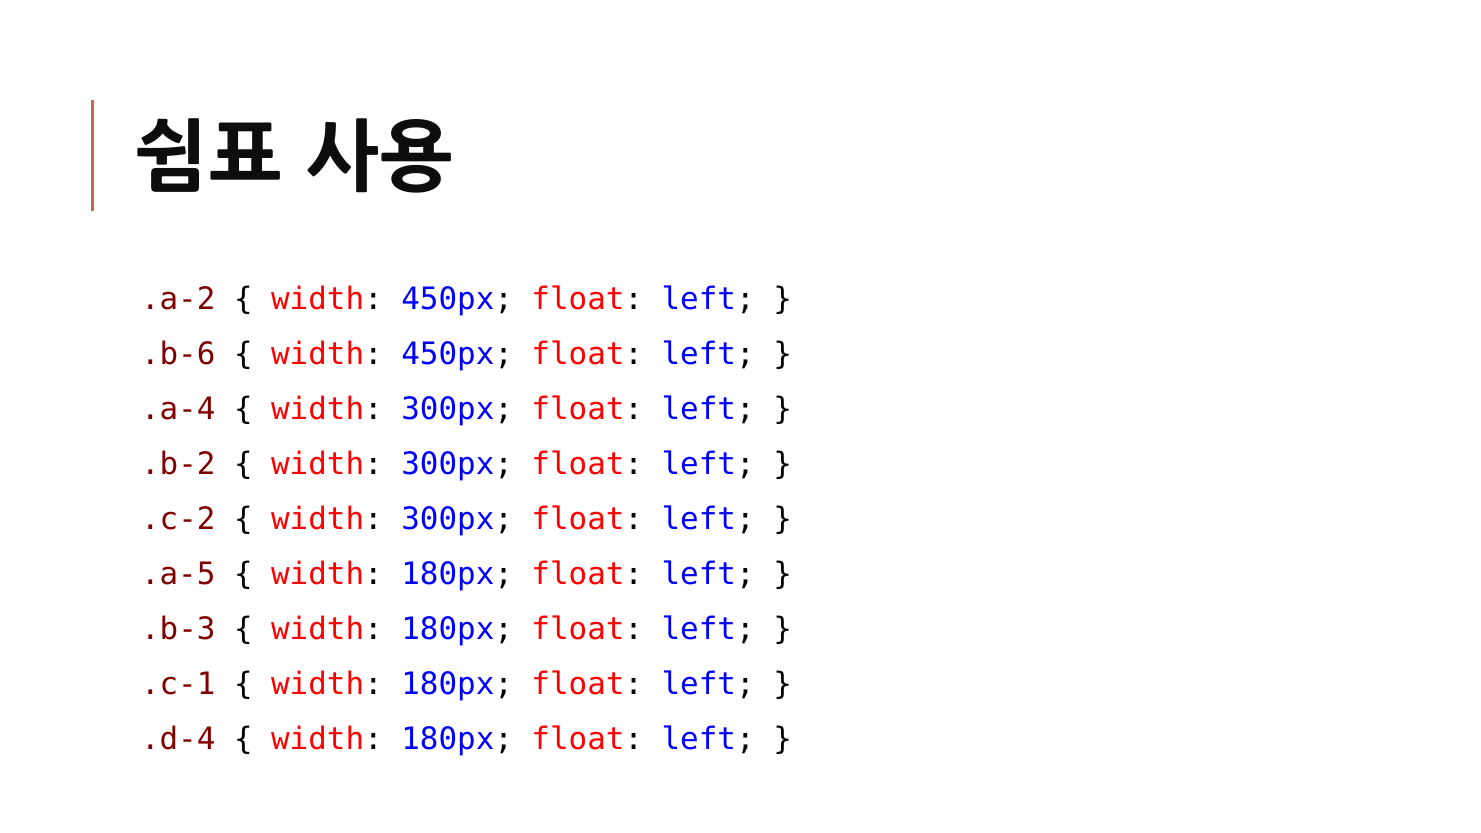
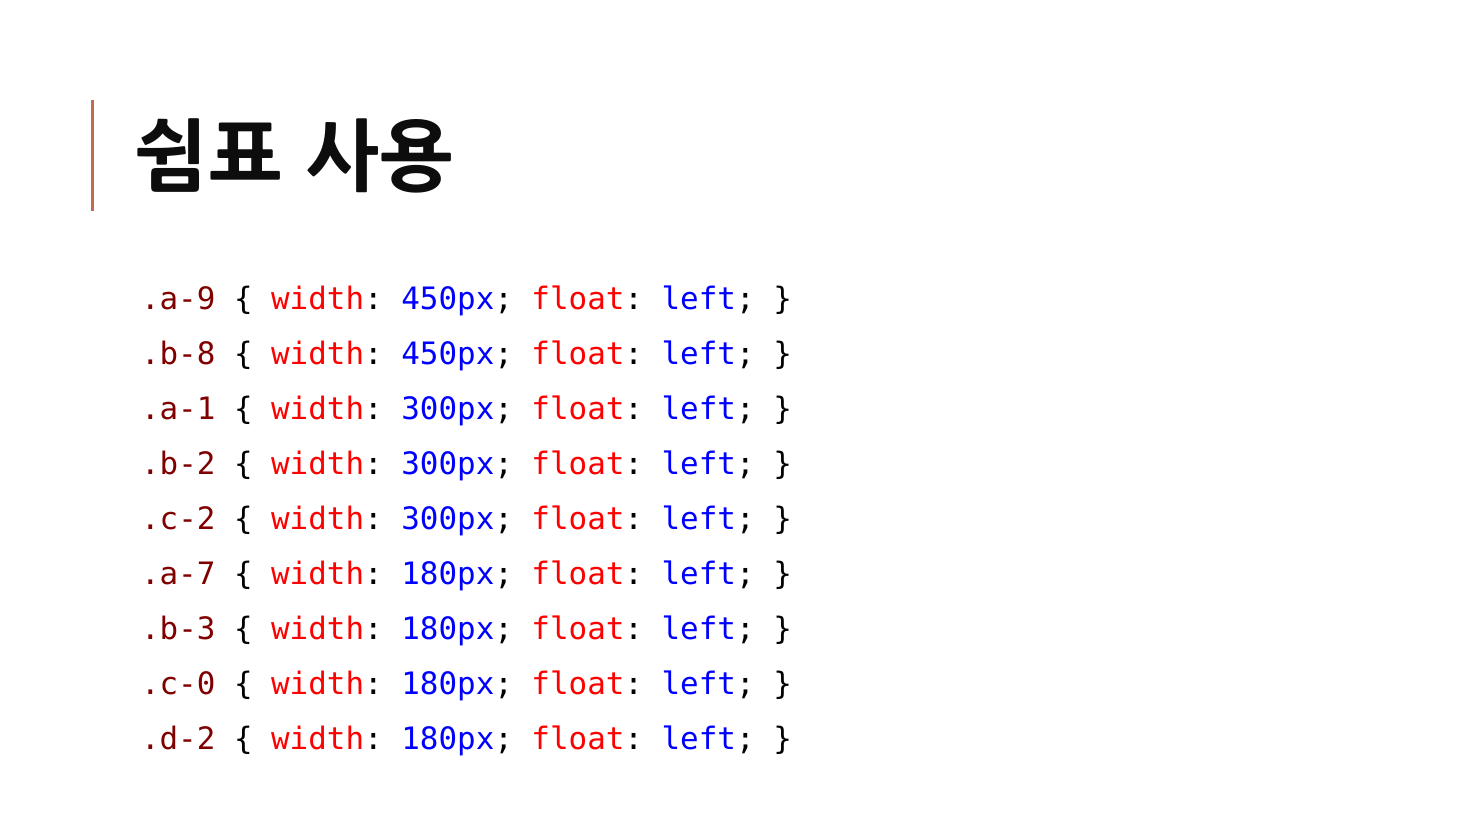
.a-2: .a-2 -> .a-9 (178, 300)
.b-6: .b-6 -> .b-8 (178, 355)
.a-4: .a-4 -> .a-1 (178, 410)
.a-5: .a-5 -> .a-7 (178, 574)
.c-1: .c-1 -> .c-0 (178, 684)
.d-4: .d-4 -> .d-2 (178, 739)
